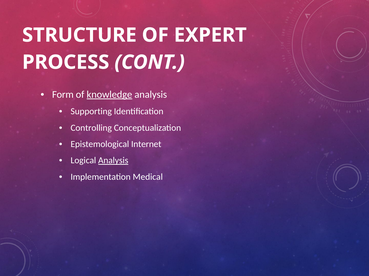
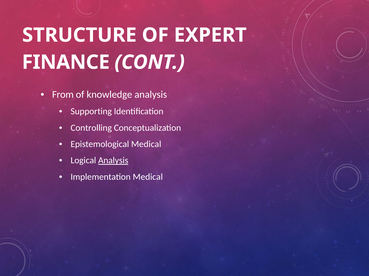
PROCESS: PROCESS -> FINANCE (66, 62)
Form: Form -> From (63, 95)
knowledge underline: present -> none (109, 95)
Epistemological Internet: Internet -> Medical (146, 144)
